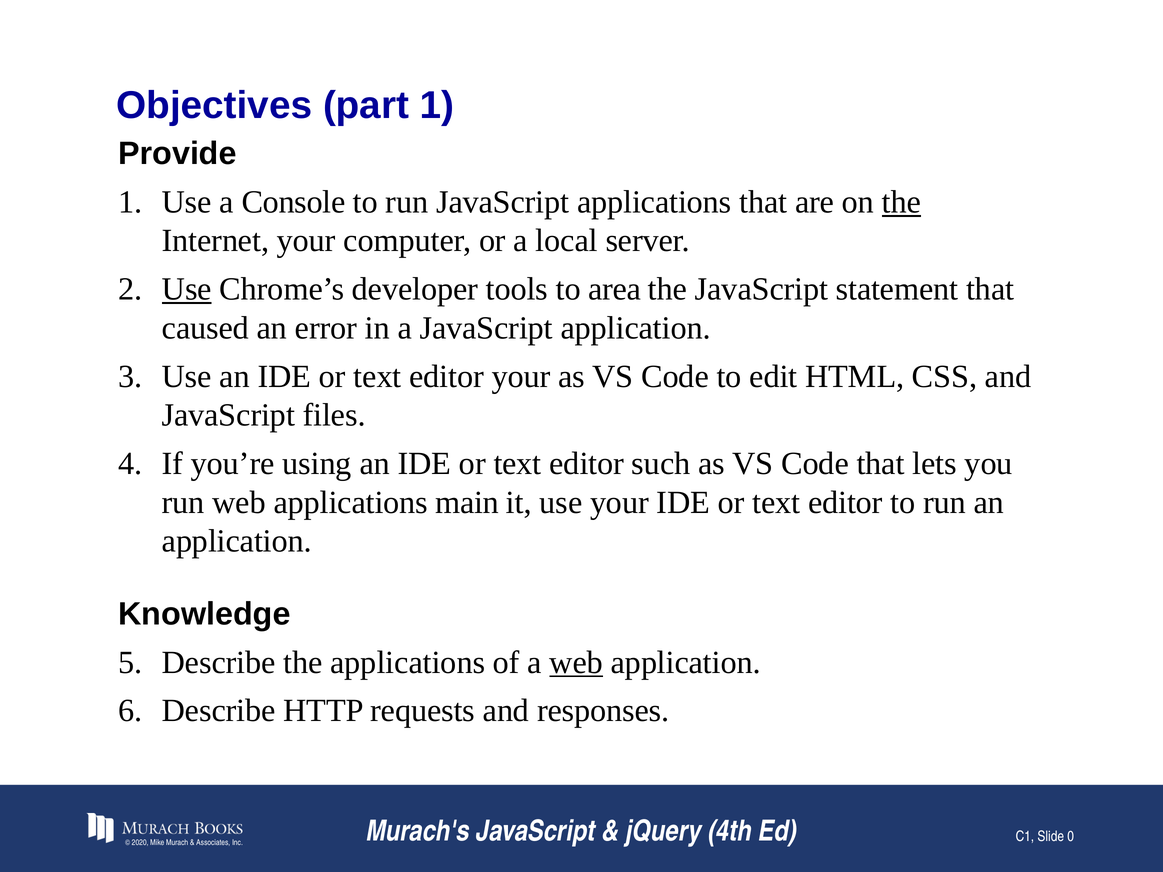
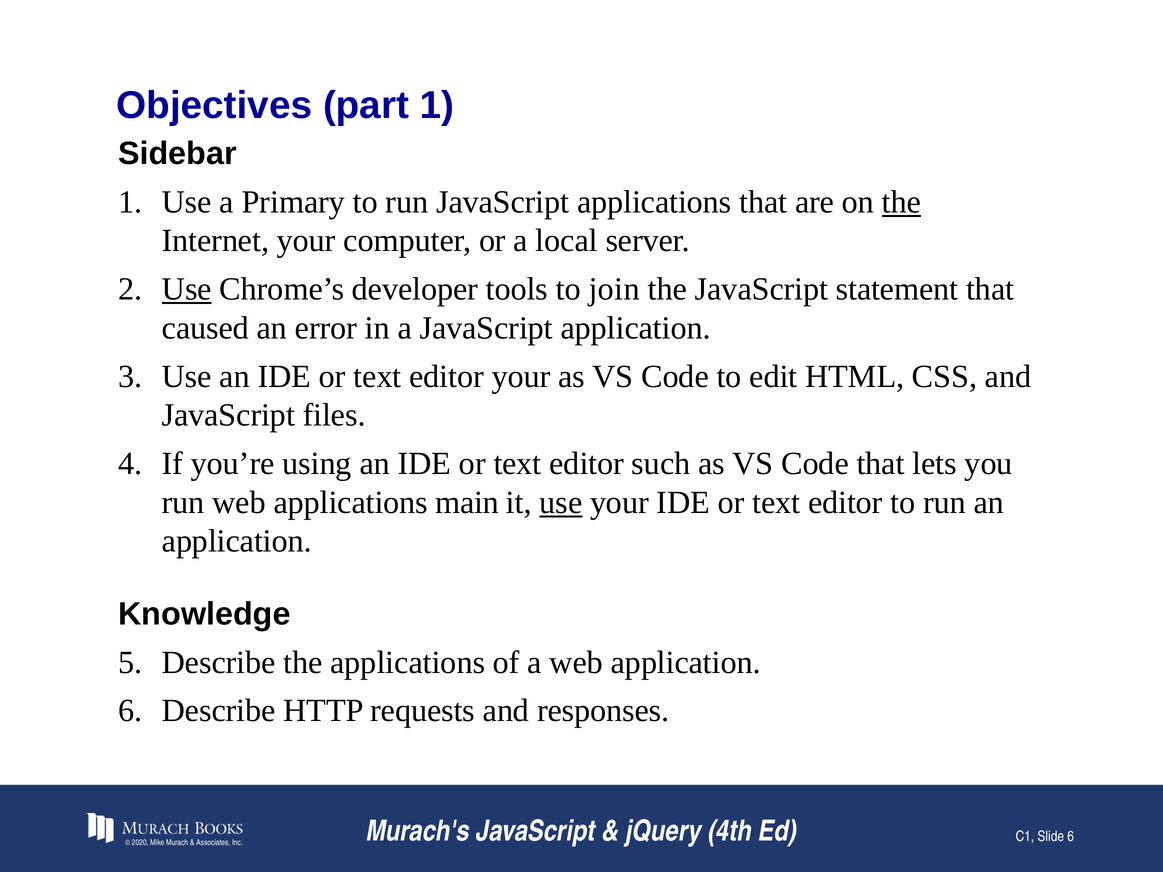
Provide: Provide -> Sidebar (177, 153)
Console: Console -> Primary (293, 202)
area: area -> join (614, 289)
use underline: none -> present (561, 503)
web underline: present -> none (576, 663)
Slide 0: 0 -> 6 (1071, 837)
